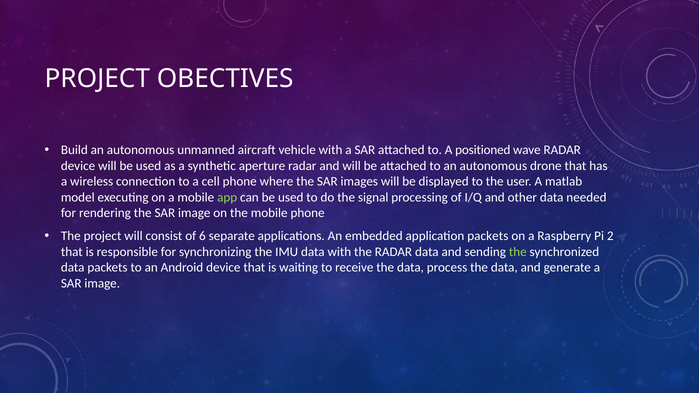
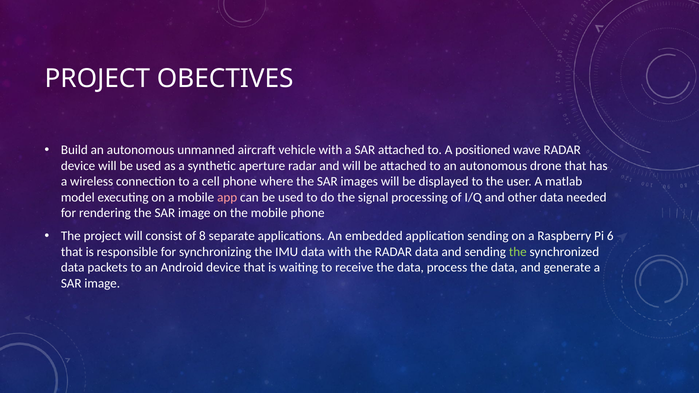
app colour: light green -> pink (227, 197)
6: 6 -> 8 (202, 236)
application packets: packets -> sending (488, 236)
2: 2 -> 6 (610, 236)
